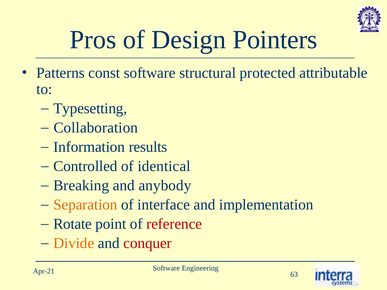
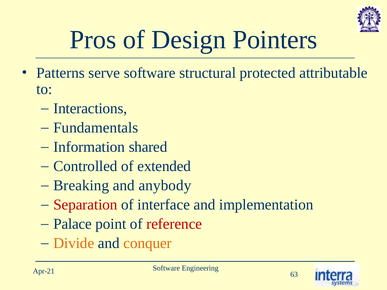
const: const -> serve (104, 73)
Typesetting: Typesetting -> Interactions (90, 108)
Collaboration: Collaboration -> Fundamentals (96, 128)
results: results -> shared (148, 147)
identical: identical -> extended (164, 166)
Separation colour: orange -> red (85, 205)
Rotate: Rotate -> Palace (73, 224)
conquer colour: red -> orange (148, 243)
